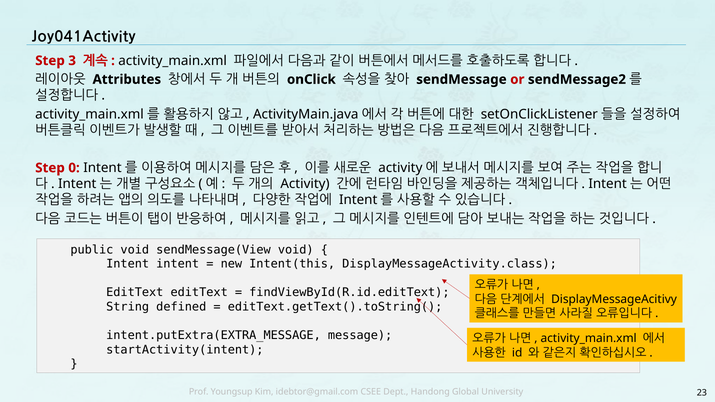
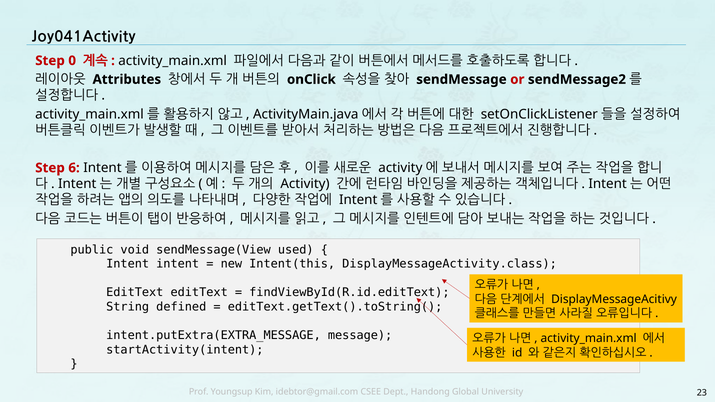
3: 3 -> 0 (72, 61)
0: 0 -> 6 (74, 168)
sendMessage(View void: void -> used (296, 250)
